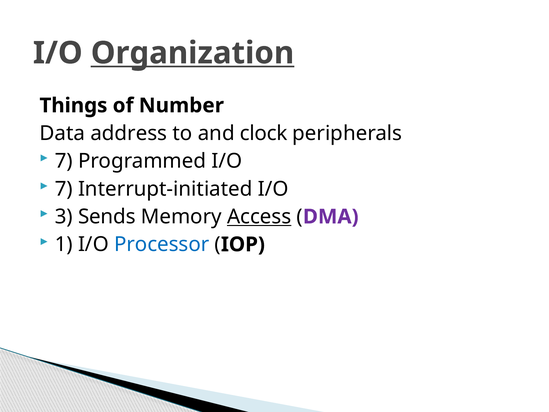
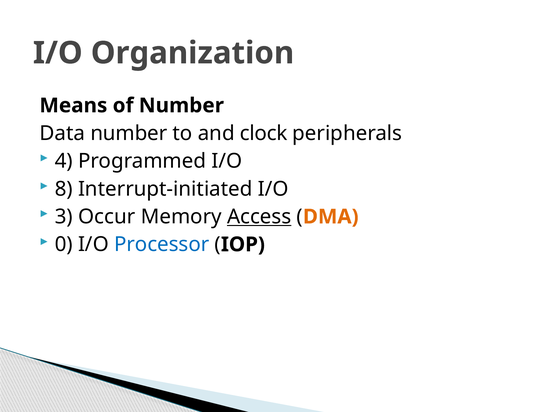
Organization underline: present -> none (192, 53)
Things: Things -> Means (73, 105)
Data address: address -> number (129, 133)
7: 7 -> 4 (64, 161)
7: 7 -> 8 (64, 189)
Sends: Sends -> Occur (107, 217)
DMA colour: purple -> orange (331, 217)
1: 1 -> 0 (64, 244)
